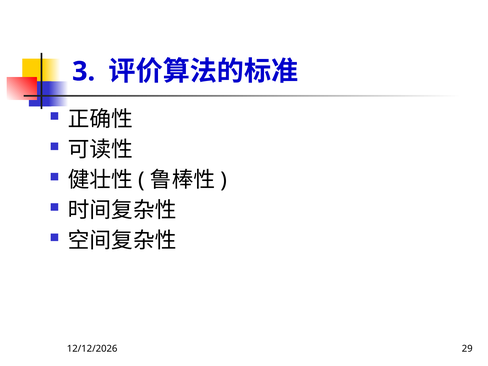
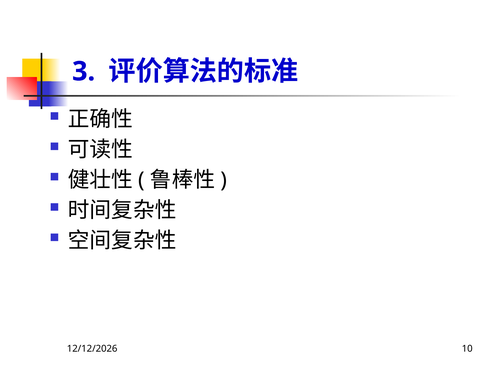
29: 29 -> 10 (467, 349)
